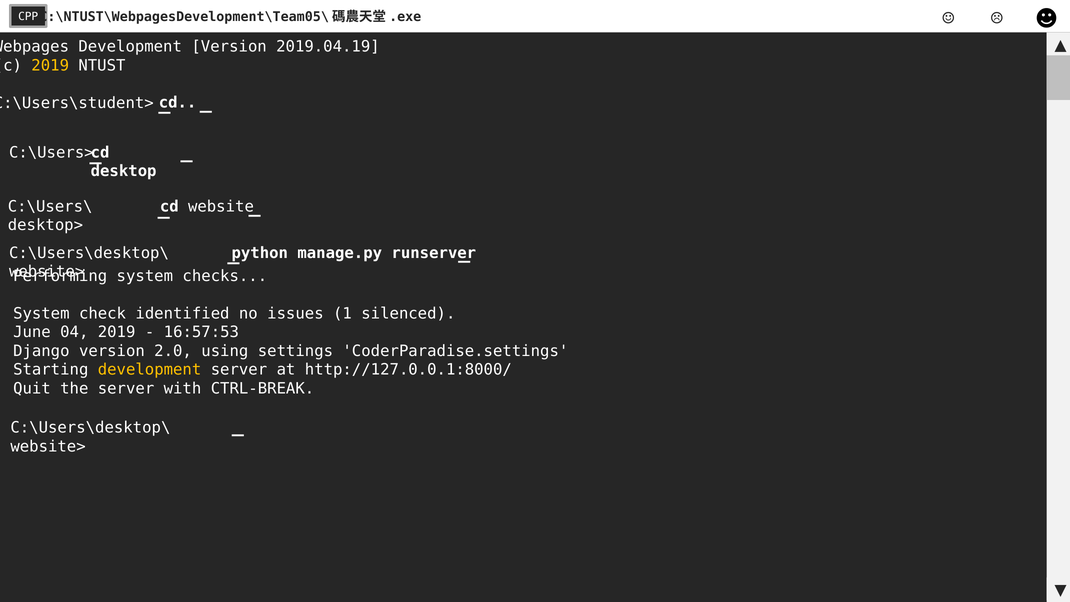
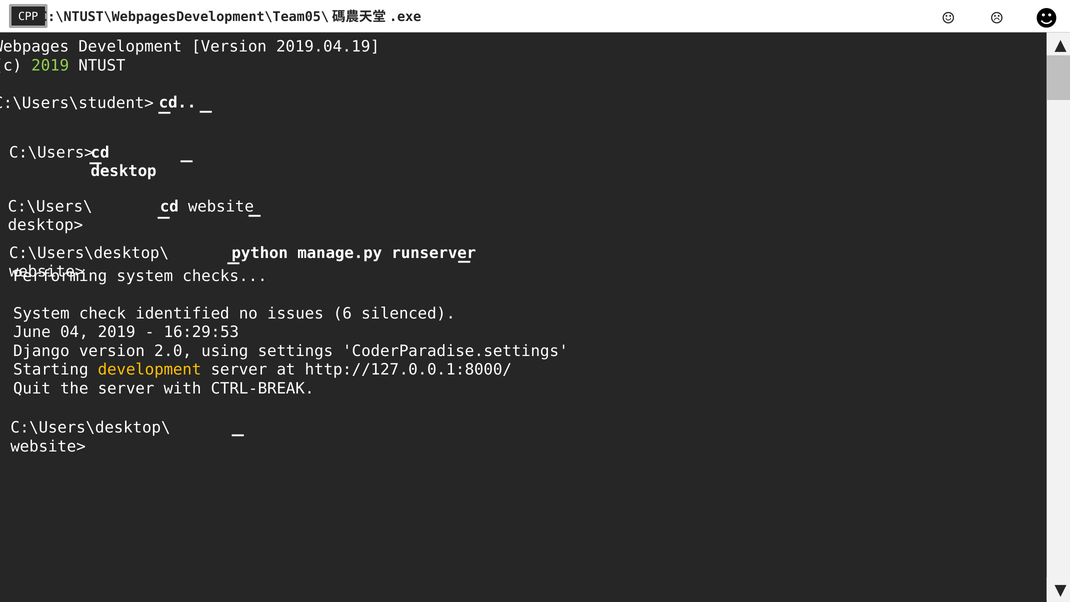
2019 colour: yellow -> light green (50, 66)
1: 1 -> 6 (342, 314)
16:57:53: 16:57:53 -> 16:29:53 (201, 332)
